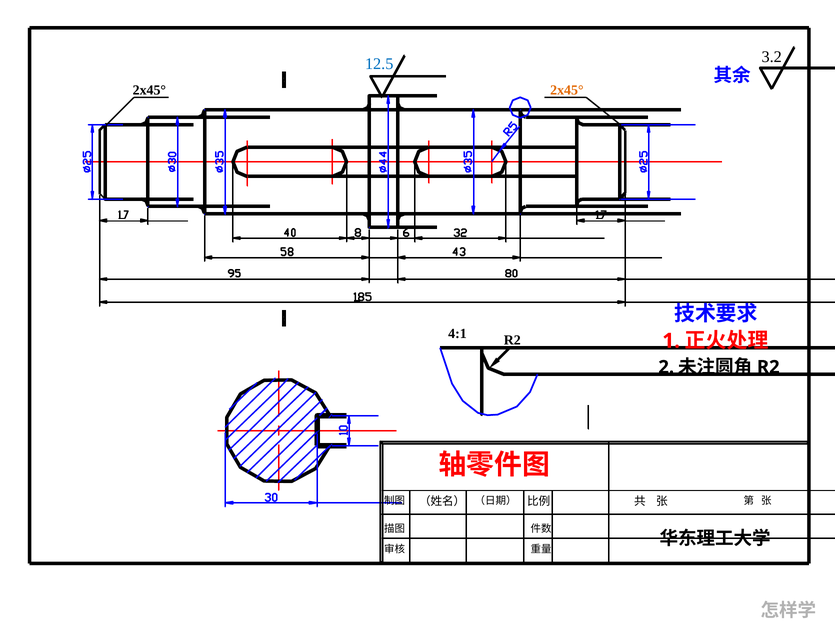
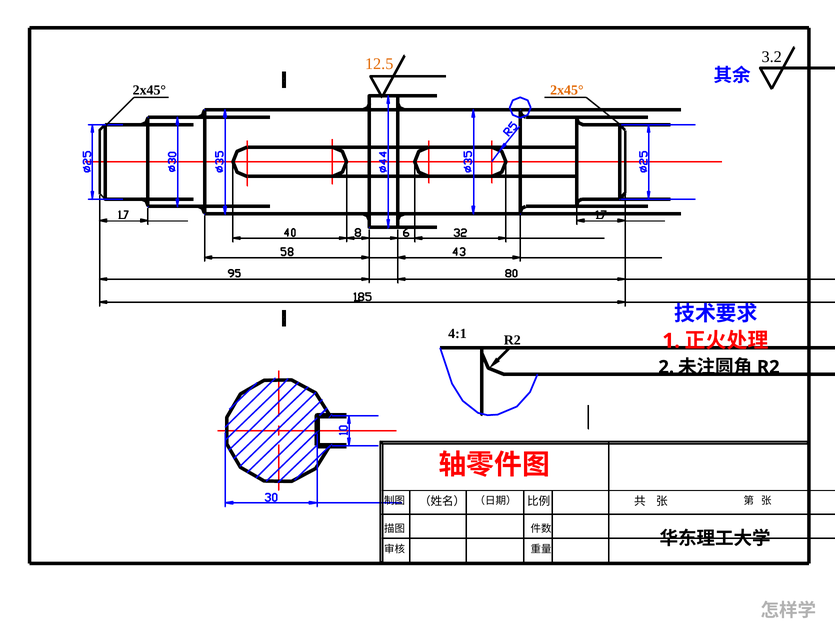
12.5 colour: blue -> orange (379, 64)
